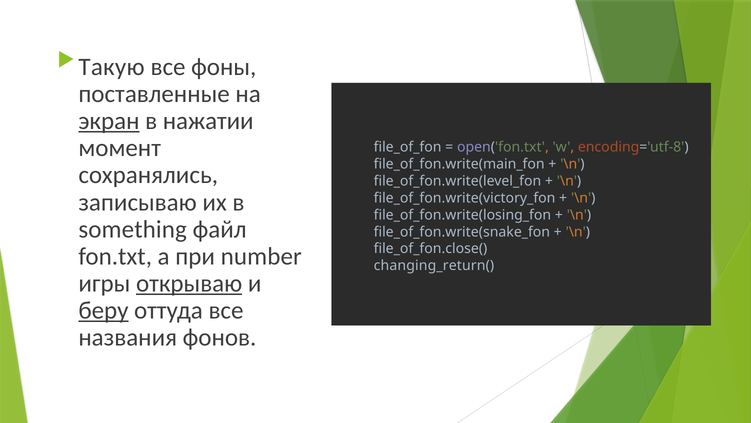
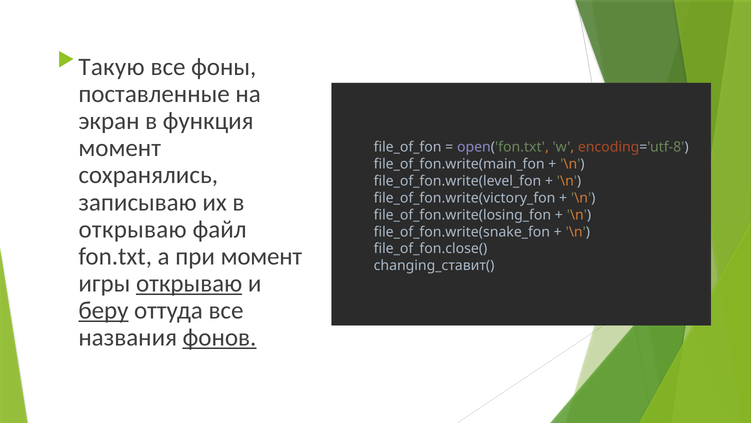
экран underline: present -> none (109, 121)
нажатии: нажатии -> функция (208, 121)
something: something -> открываю (133, 229)
при number: number -> момент (261, 256)
changing_return(: changing_return( -> changing_ставит( (434, 265)
фонов underline: none -> present (220, 337)
